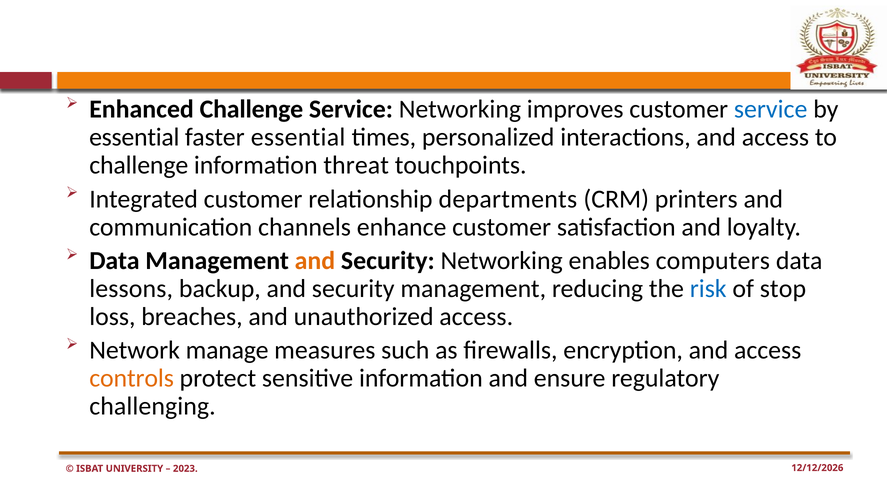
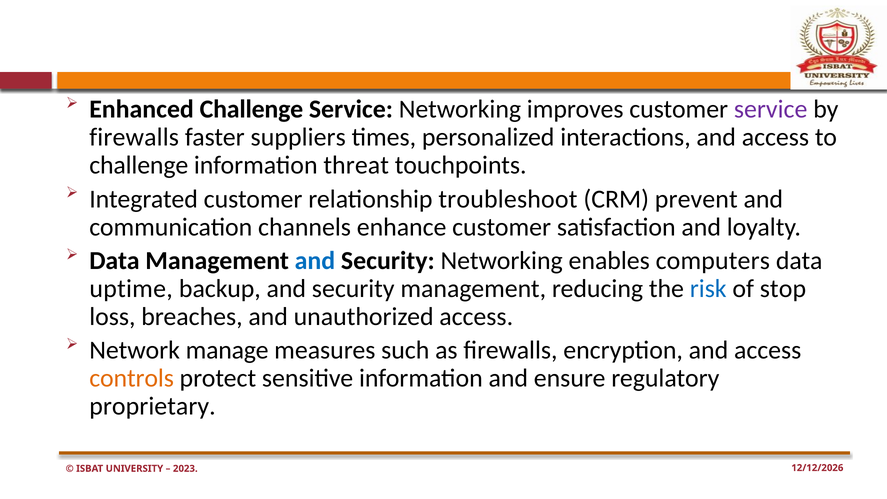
service colour: blue -> purple (771, 109)
essential: essential -> firewalls (134, 137)
faster essential: essential -> suppliers (298, 137)
departments: departments -> troubleshoot (508, 199)
printers: printers -> prevent (696, 199)
and colour: orange -> blue (315, 261)
lessons: lessons -> uptime (131, 289)
challenging: challenging -> proprietary (153, 406)
